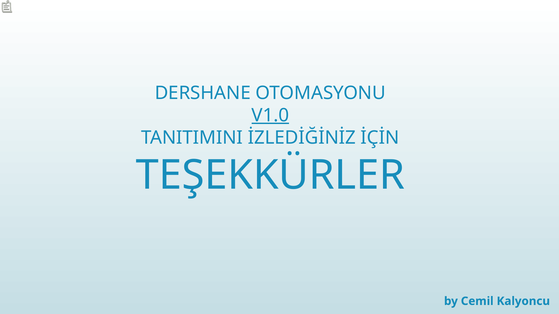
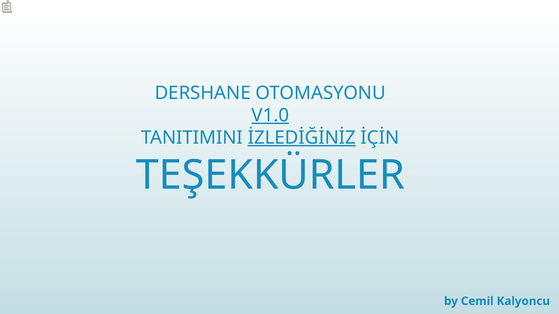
İZLEDİĞİNİZ underline: none -> present (302, 138)
